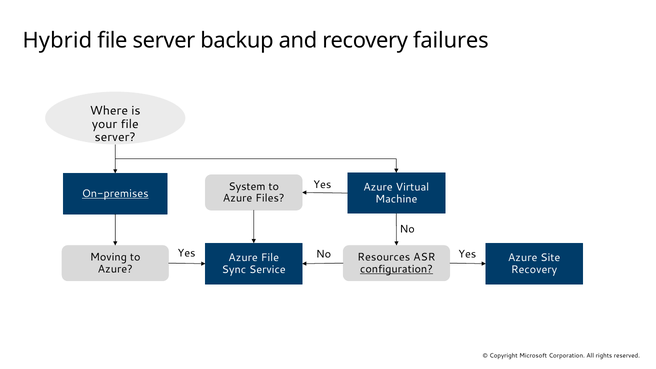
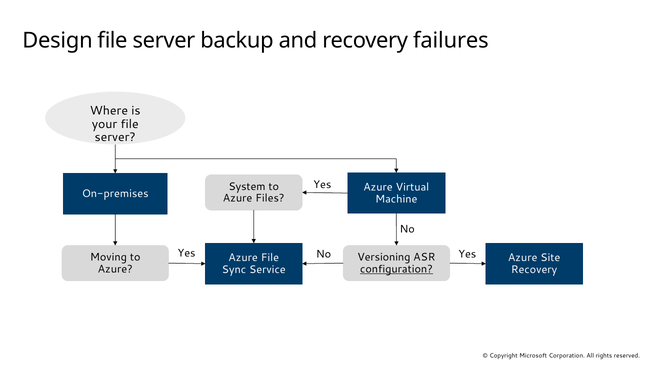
Hybrid: Hybrid -> Design (58, 40)
On-premises underline: present -> none (115, 194)
Resources: Resources -> Versioning (384, 257)
